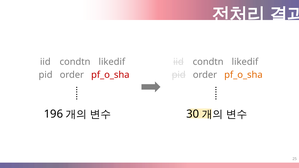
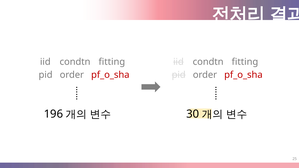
likedif: likedif -> fitting (112, 62)
likedif: likedif -> fitting (245, 62)
pf_o_sha colour: orange -> red (243, 75)
